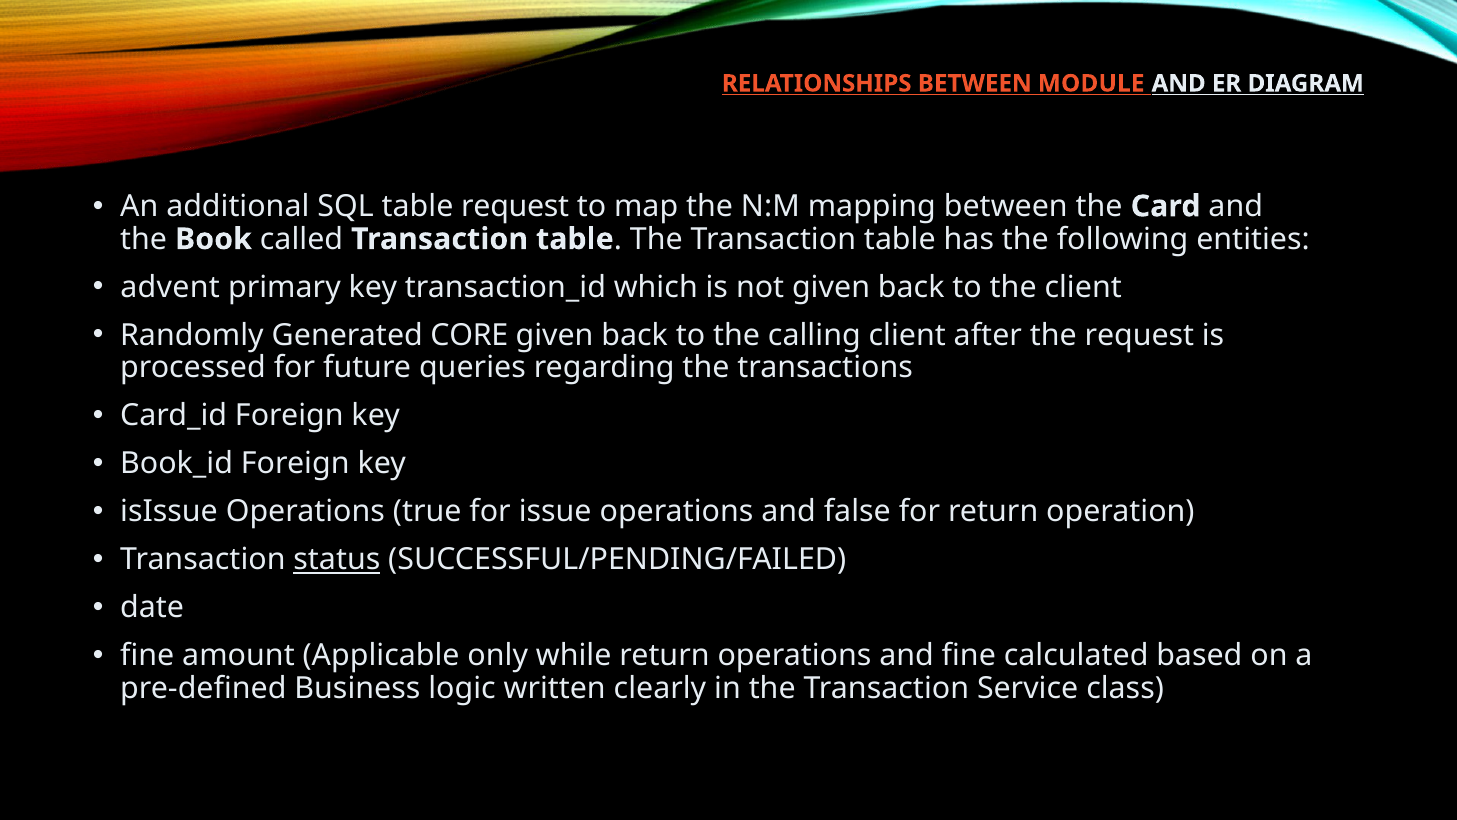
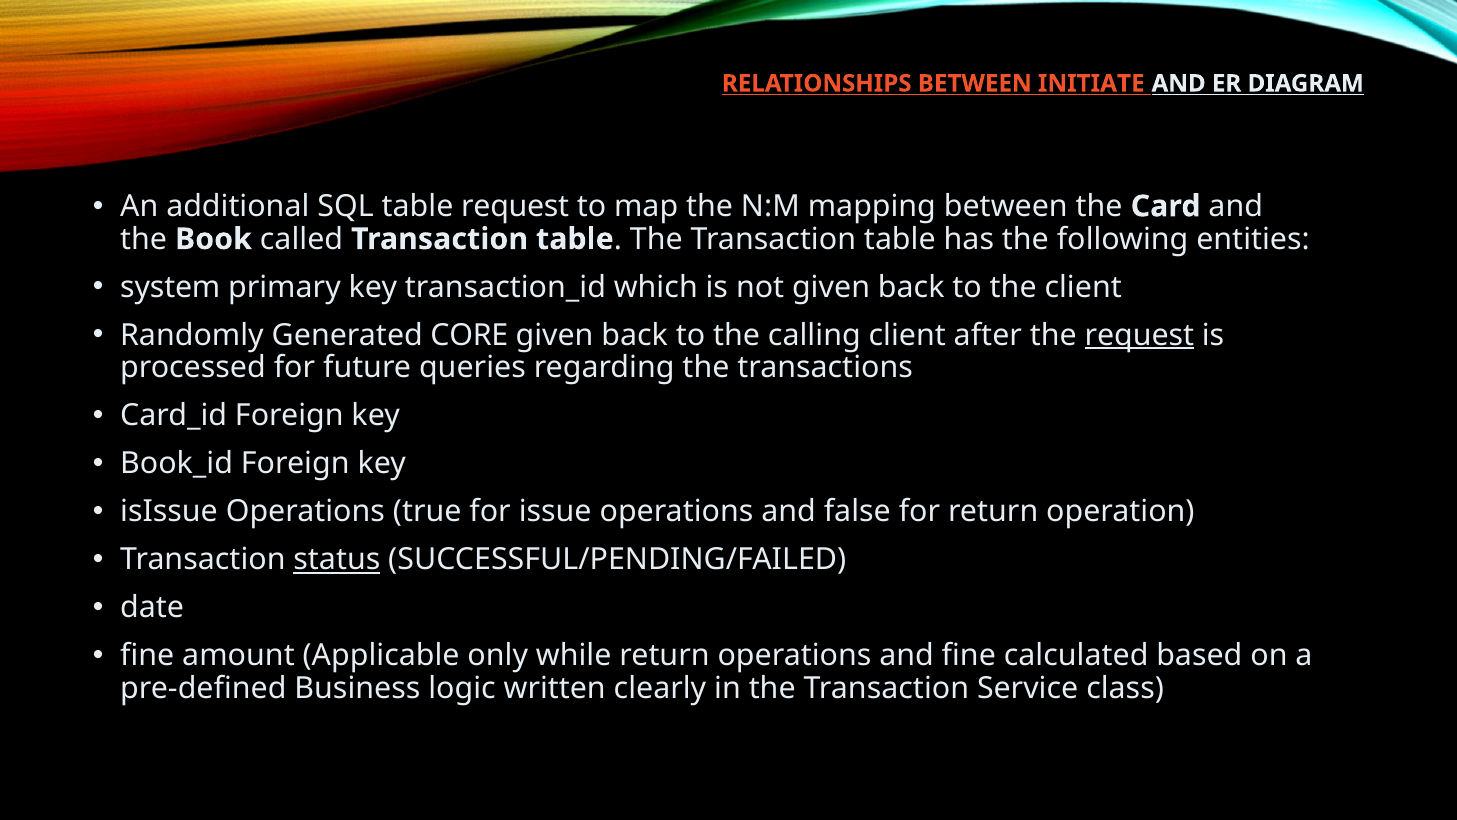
MODULE: MODULE -> INITIATE (1091, 83)
advent: advent -> system (170, 287)
request underline: none -> present (1139, 335)
